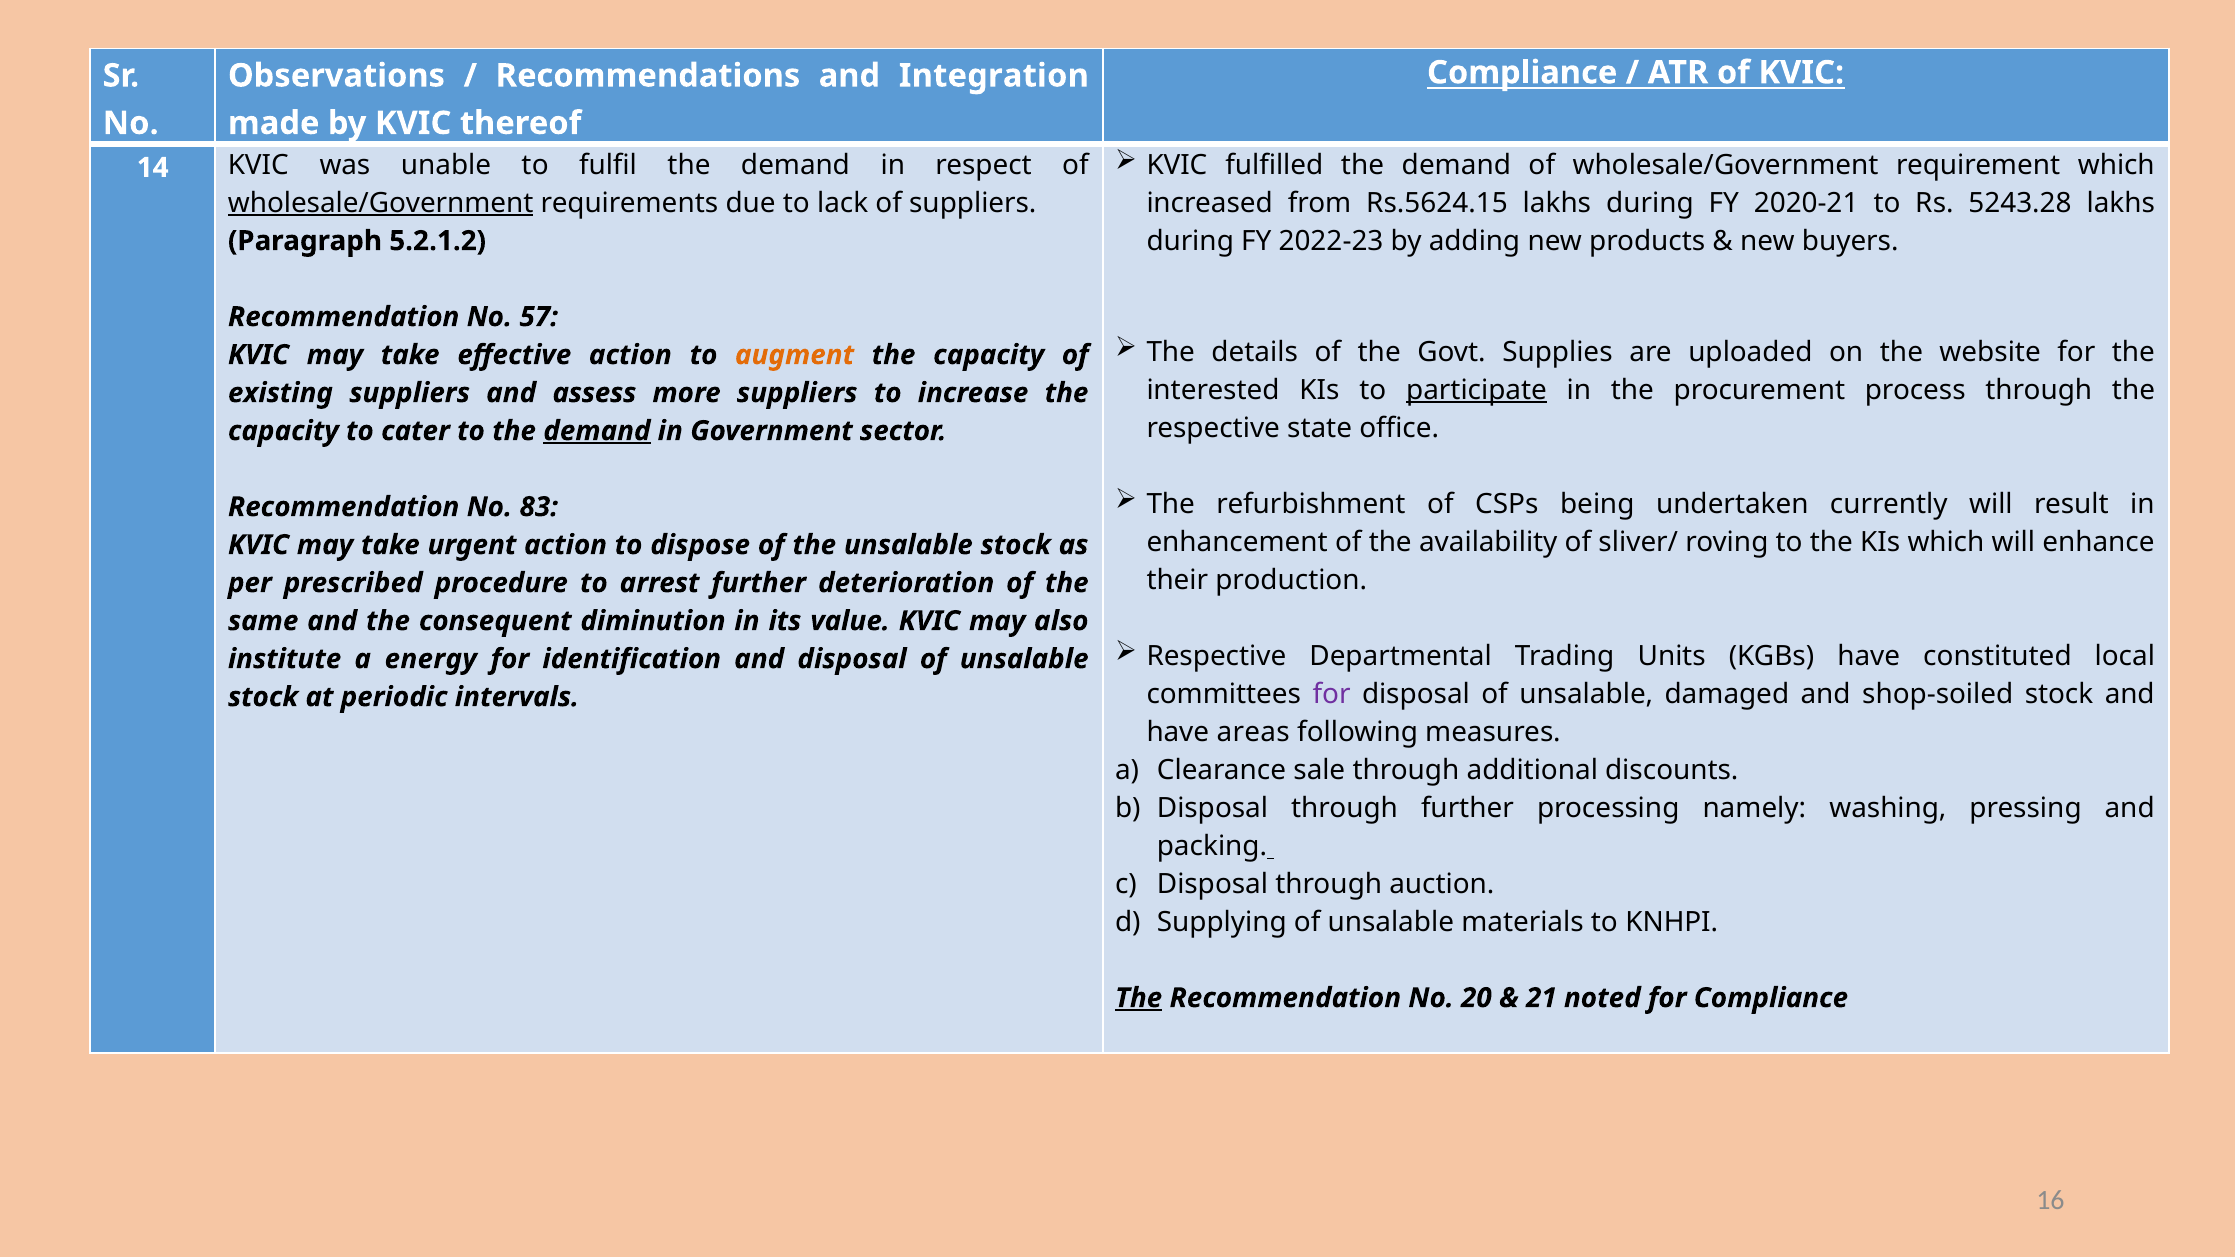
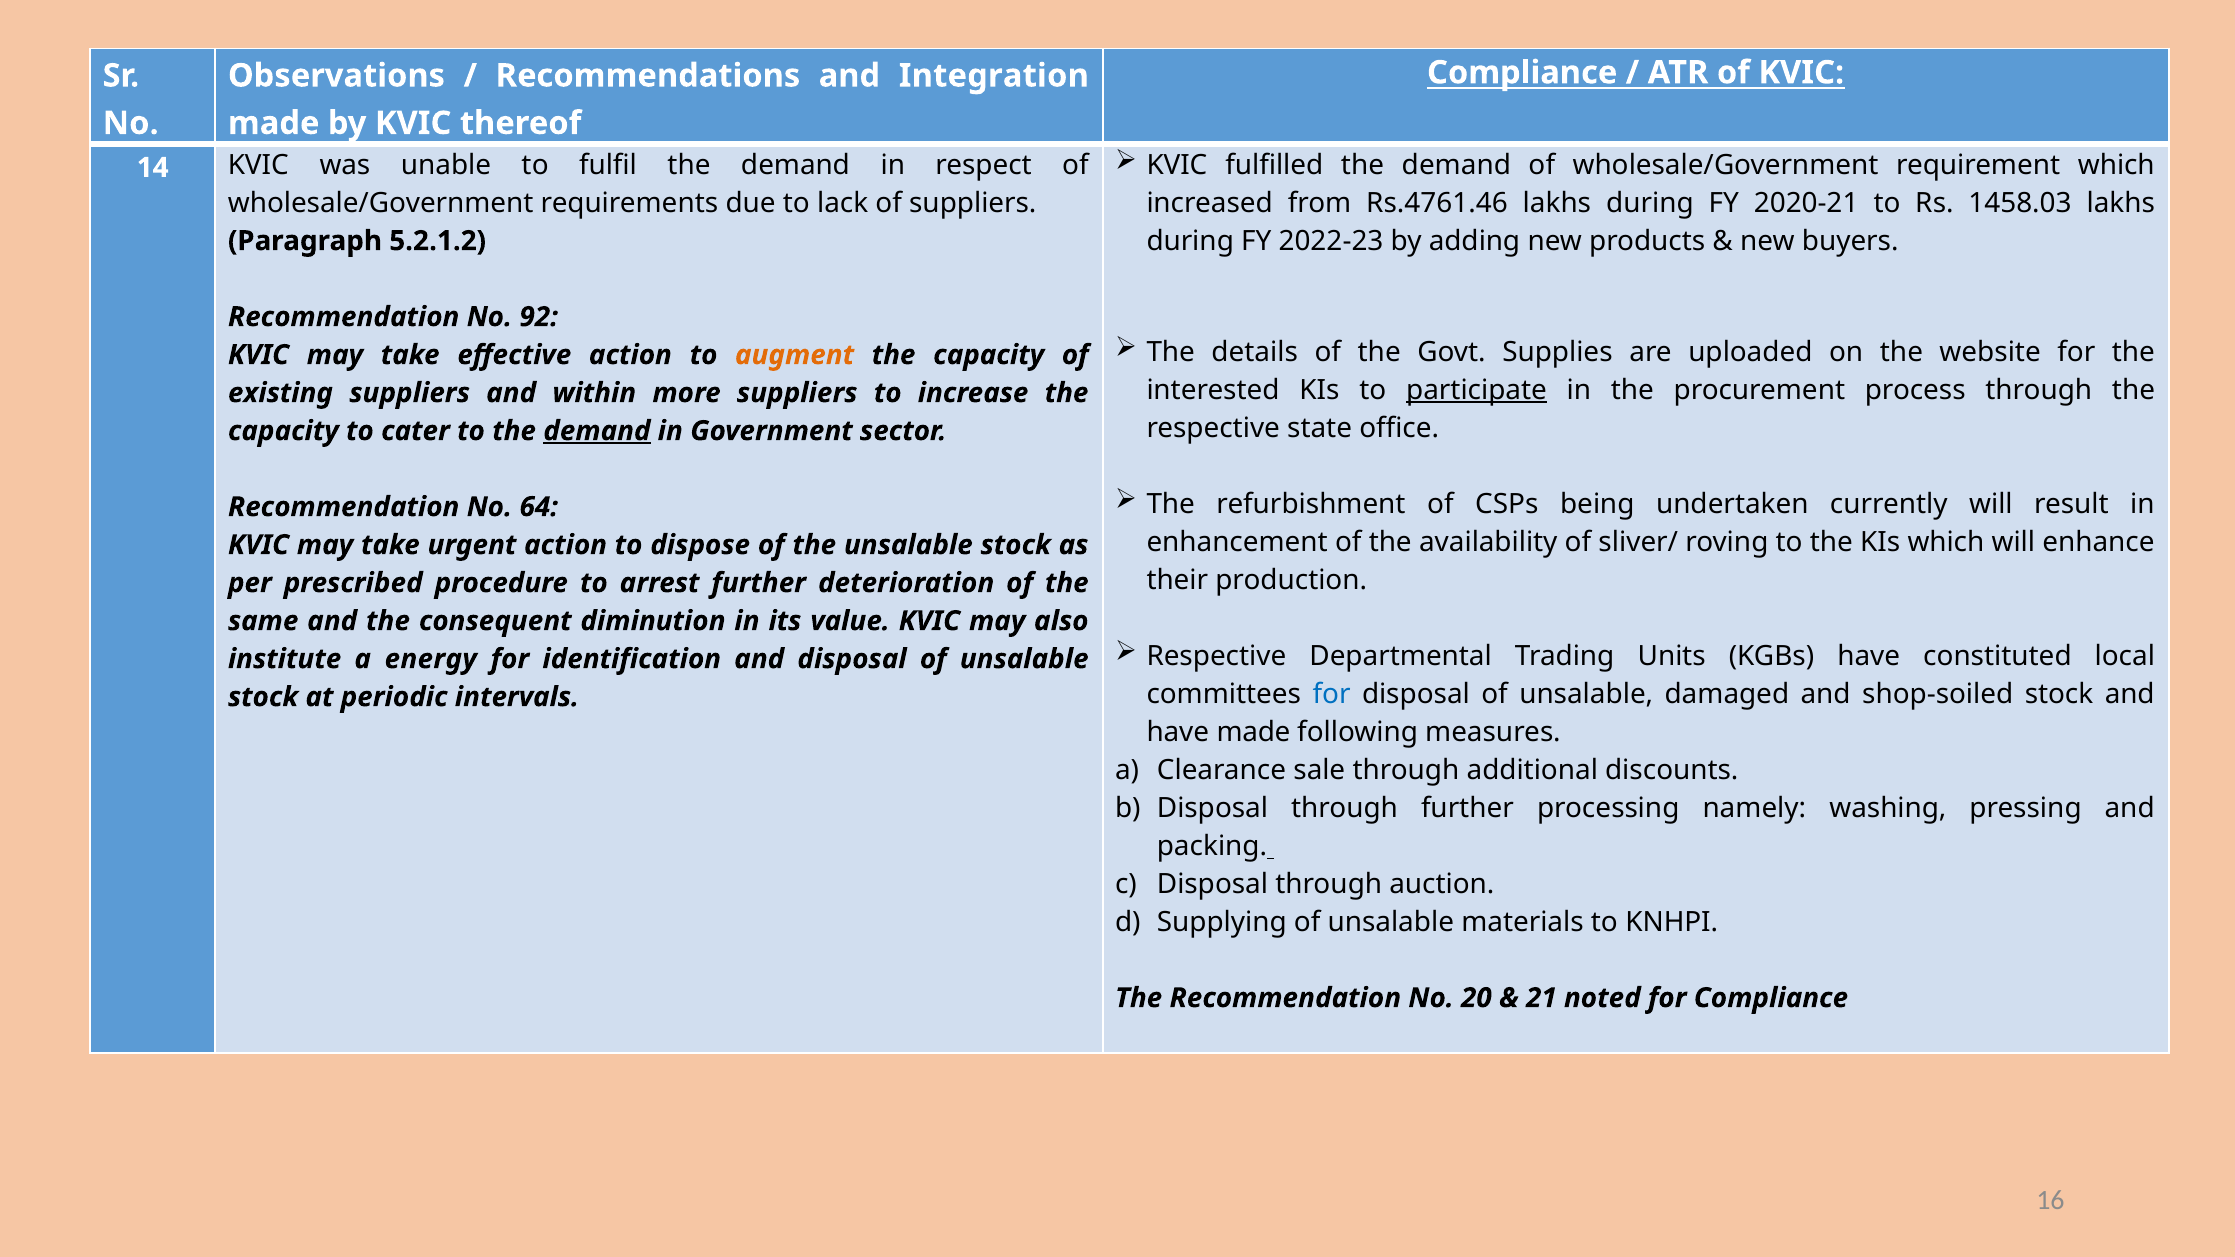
wholesale/Government underline: present -> none (381, 203)
Rs.5624.15: Rs.5624.15 -> Rs.4761.46 (1437, 203)
5243.28: 5243.28 -> 1458.03 (2020, 203)
57: 57 -> 92 (539, 317)
assess: assess -> within (594, 393)
83: 83 -> 64 (539, 507)
for colour: purple -> blue (1332, 694)
have areas: areas -> made (1253, 732)
The underline: present -> none (1139, 998)
